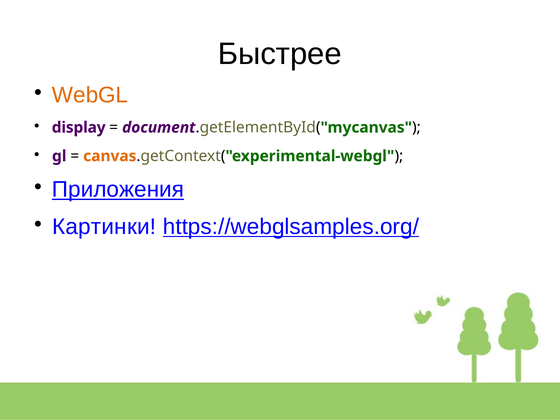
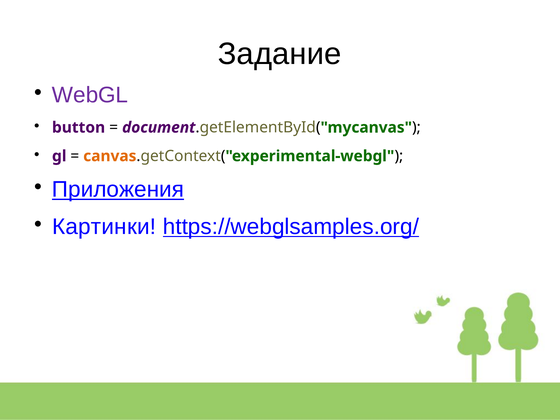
Быстрее: Быстрее -> Задание (280, 54)
WebGL colour: orange -> purple (90, 95)
display: display -> button (79, 127)
